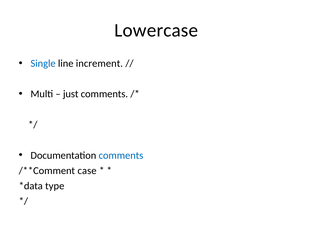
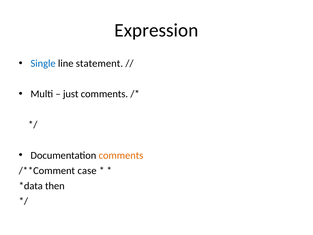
Lowercase: Lowercase -> Expression (156, 30)
increment: increment -> statement (99, 63)
comments colour: blue -> orange (121, 155)
type: type -> then (55, 186)
